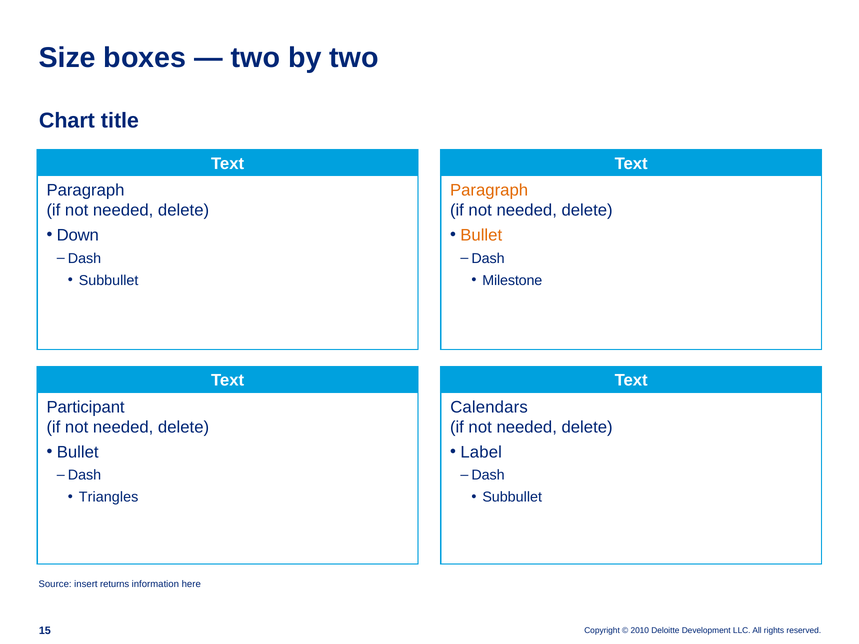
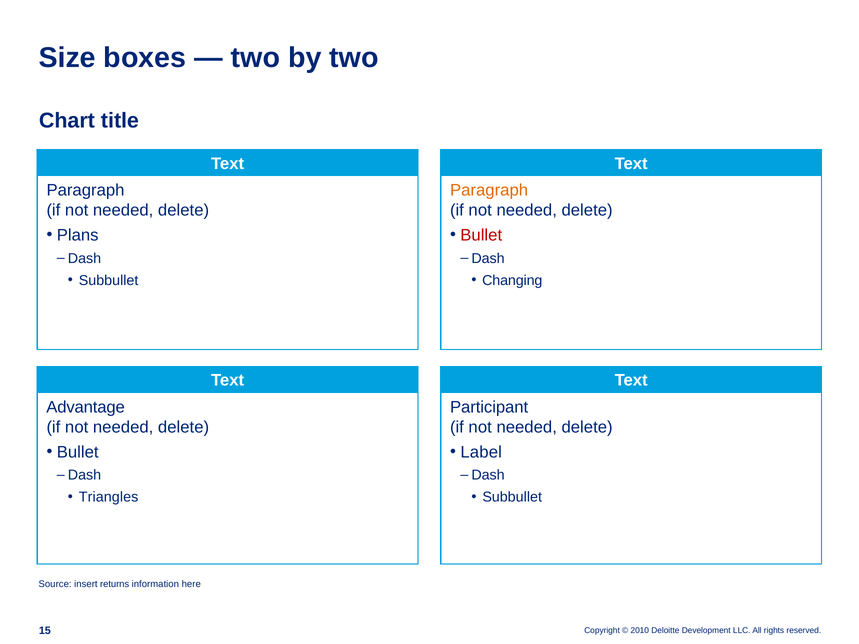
Down: Down -> Plans (78, 235)
Bullet colour: orange -> red (481, 235)
Milestone: Milestone -> Changing (512, 280)
Participant: Participant -> Advantage (86, 407)
Calendars: Calendars -> Participant (489, 407)
